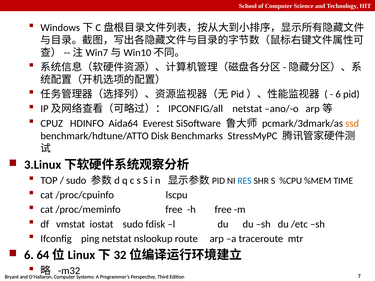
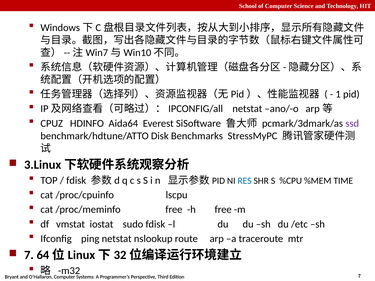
6: 6 -> 1 (338, 94)
ssd colour: orange -> purple (352, 123)
sudo: sudo -> fdisk (76, 181)
6: 6 -> 7 (29, 255)
